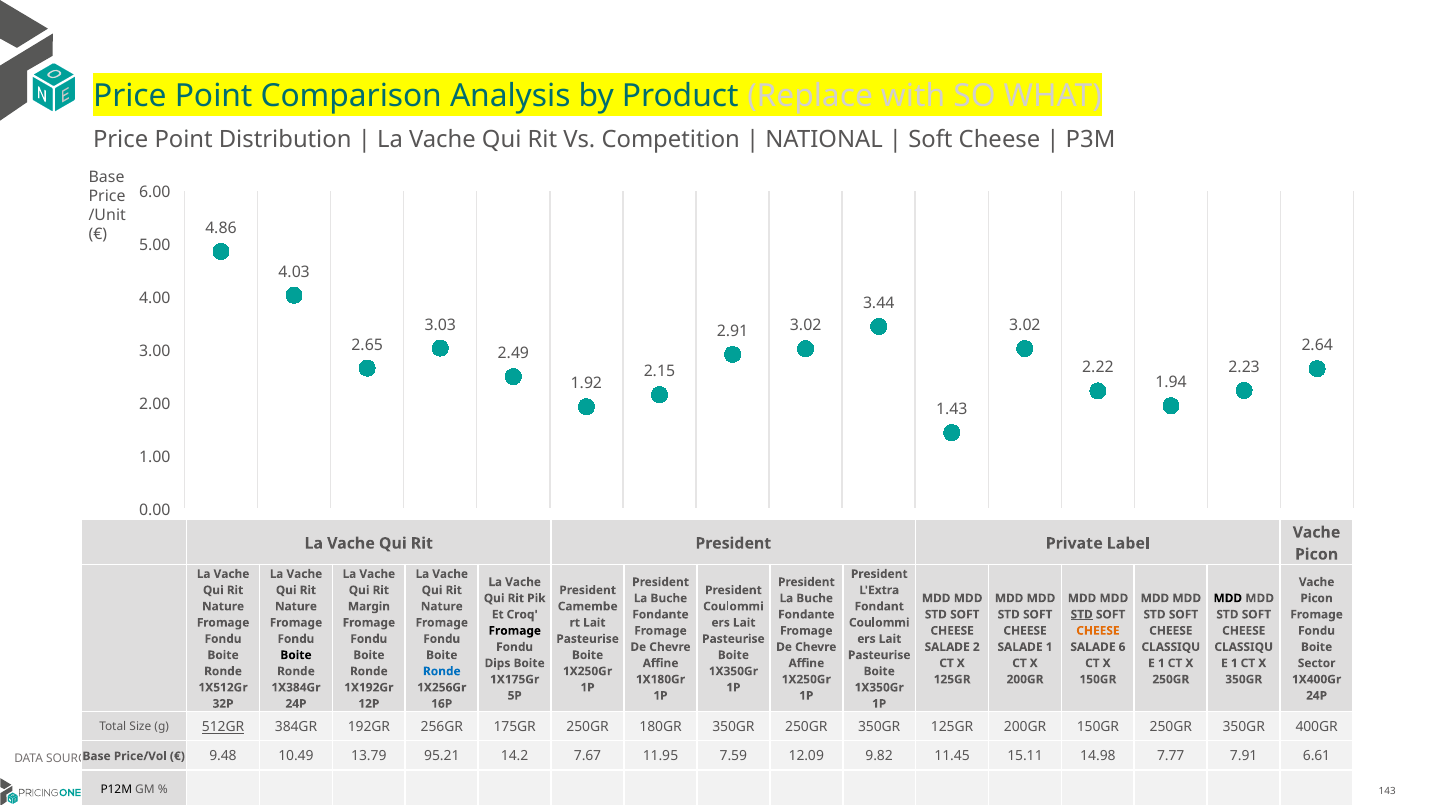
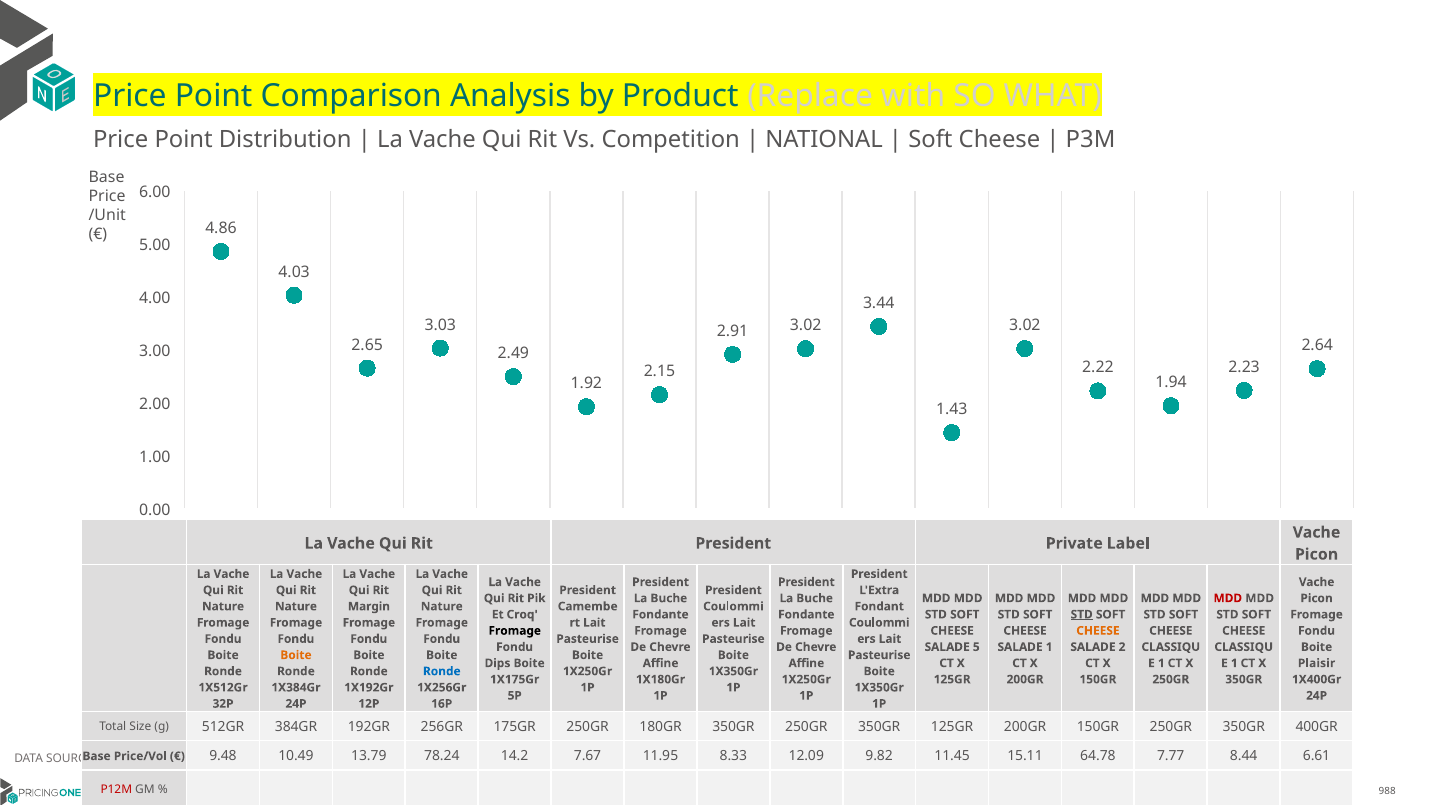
MDD colour: black -> red (1228, 598)
2: 2 -> 5 (976, 647)
6: 6 -> 2 (1122, 647)
Boite colour: black -> orange (296, 655)
Sector: Sector -> Plaisir (1317, 663)
512GR underline: present -> none (223, 727)
95.21: 95.21 -> 78.24 (442, 756)
7.59: 7.59 -> 8.33 (733, 756)
14.98: 14.98 -> 64.78 (1098, 756)
7.91: 7.91 -> 8.44 (1244, 756)
P12M colour: black -> red (116, 789)
143: 143 -> 988 (1387, 791)
